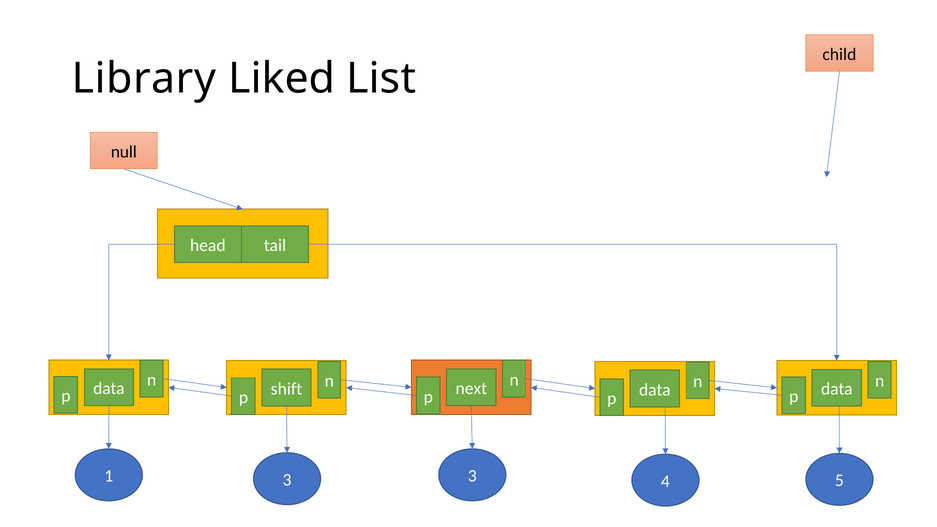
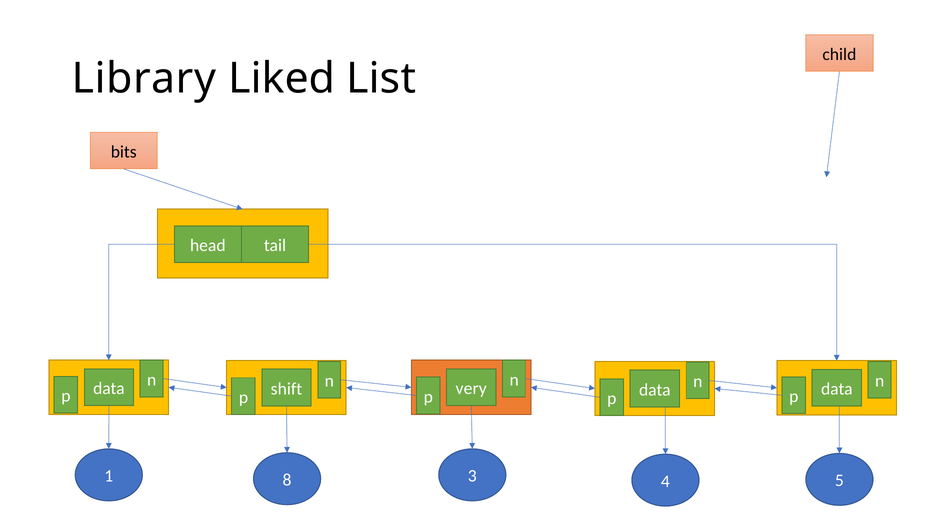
null: null -> bits (124, 152)
next: next -> very (471, 389)
1 3: 3 -> 8 (287, 480)
